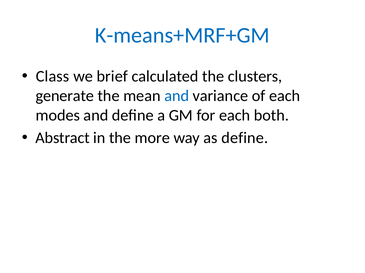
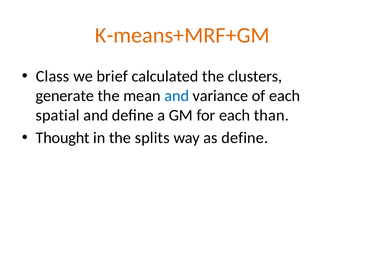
K-means+MRF+GM colour: blue -> orange (182, 35)
modes: modes -> spatial (58, 116)
both: both -> than (271, 116)
Abstract: Abstract -> Thought (63, 138)
more: more -> splits (152, 138)
